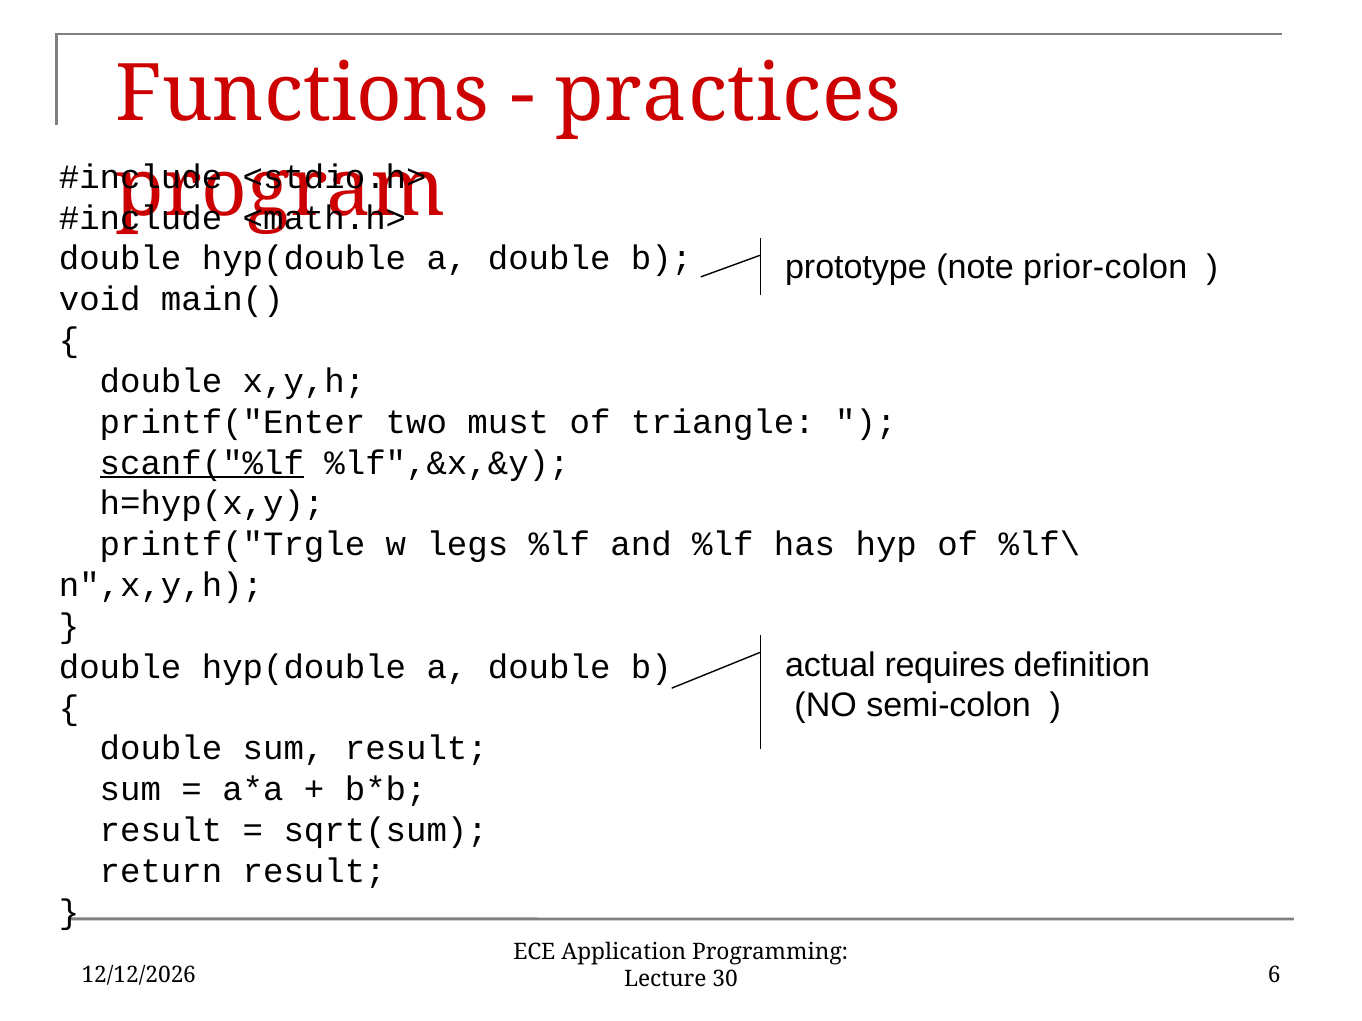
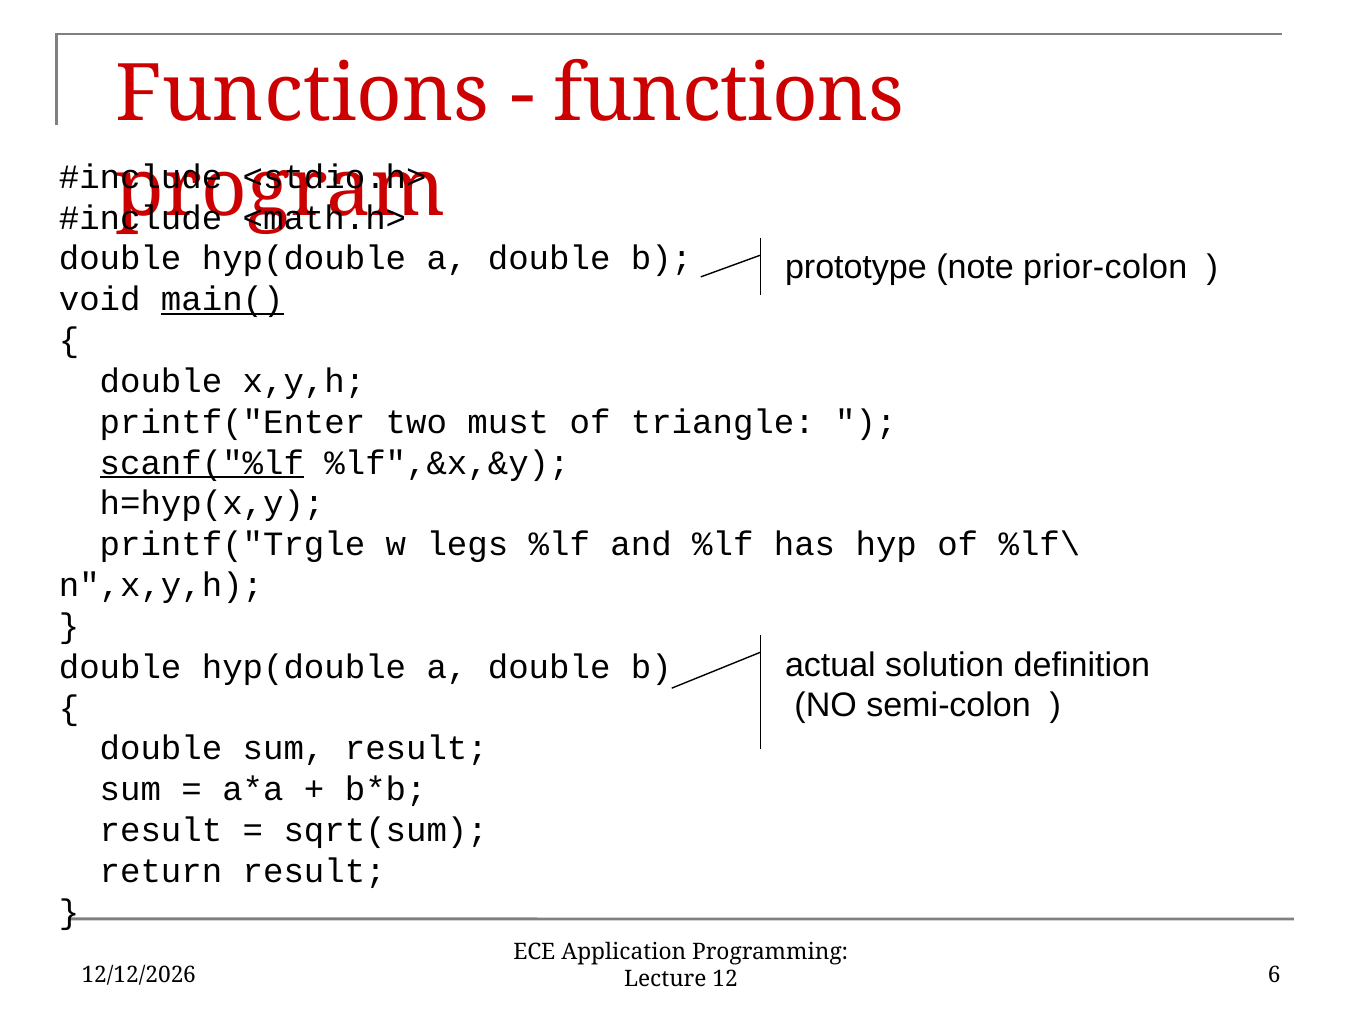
practices: practices -> functions (729, 94)
main( underline: none -> present (222, 300)
requires: requires -> solution (945, 665)
30: 30 -> 12 (725, 980)
